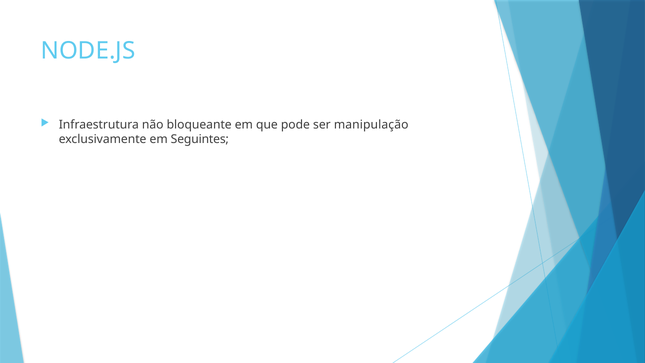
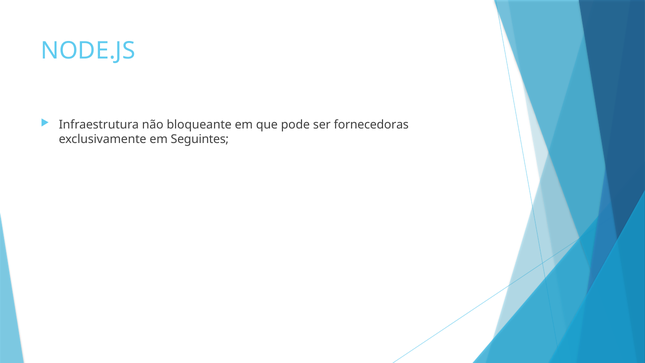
manipulação: manipulação -> fornecedoras (371, 125)
